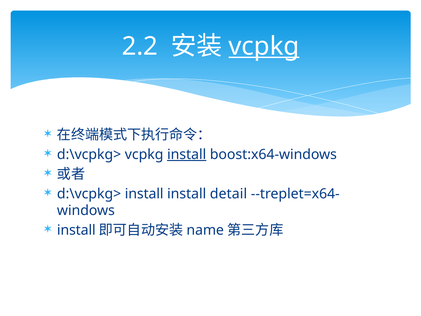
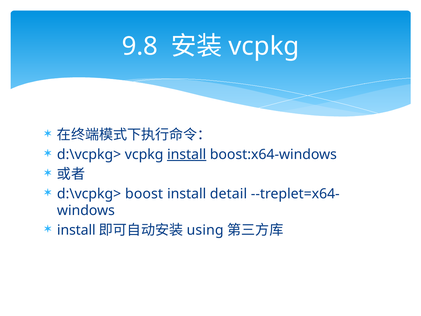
2.2: 2.2 -> 9.8 (140, 46)
vcpkg underline: present -> none (264, 46)
d:\vcpkg> install: install -> boost (144, 194)
name: name -> using (205, 230)
